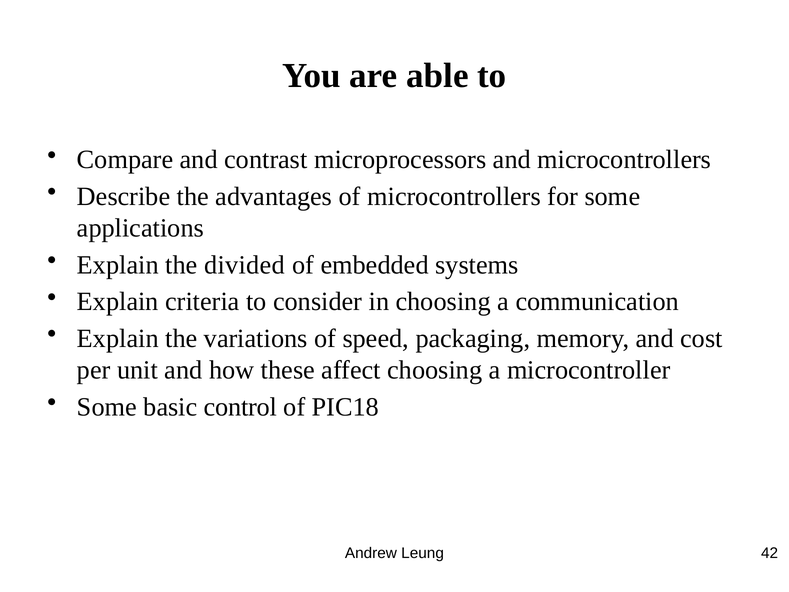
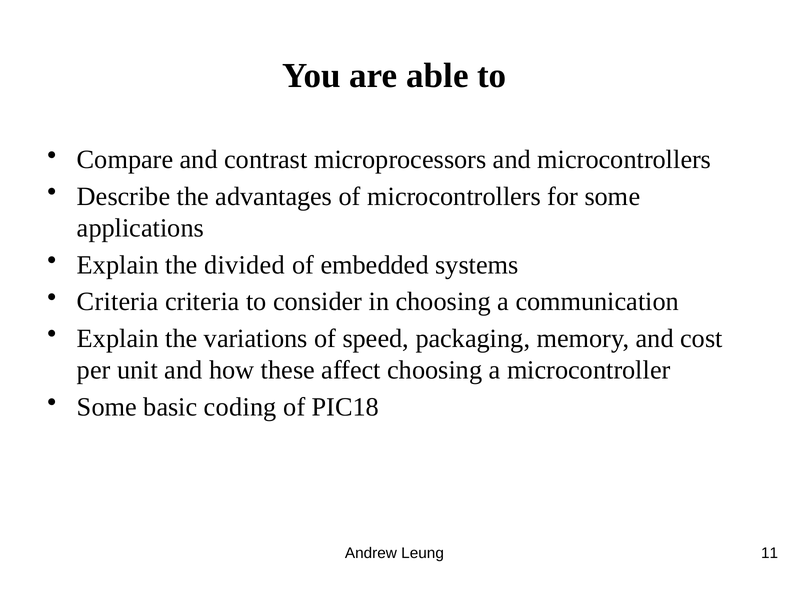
Explain: Explain -> Criteria (118, 302)
control: control -> coding (240, 407)
42: 42 -> 11 (770, 553)
